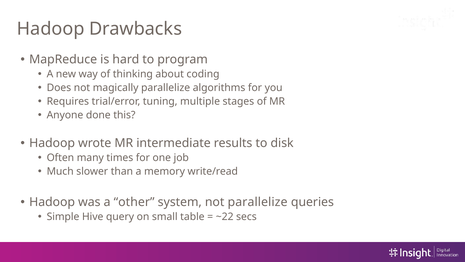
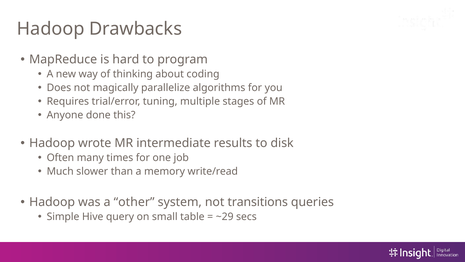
not parallelize: parallelize -> transitions (258, 202)
~22: ~22 -> ~29 (225, 216)
